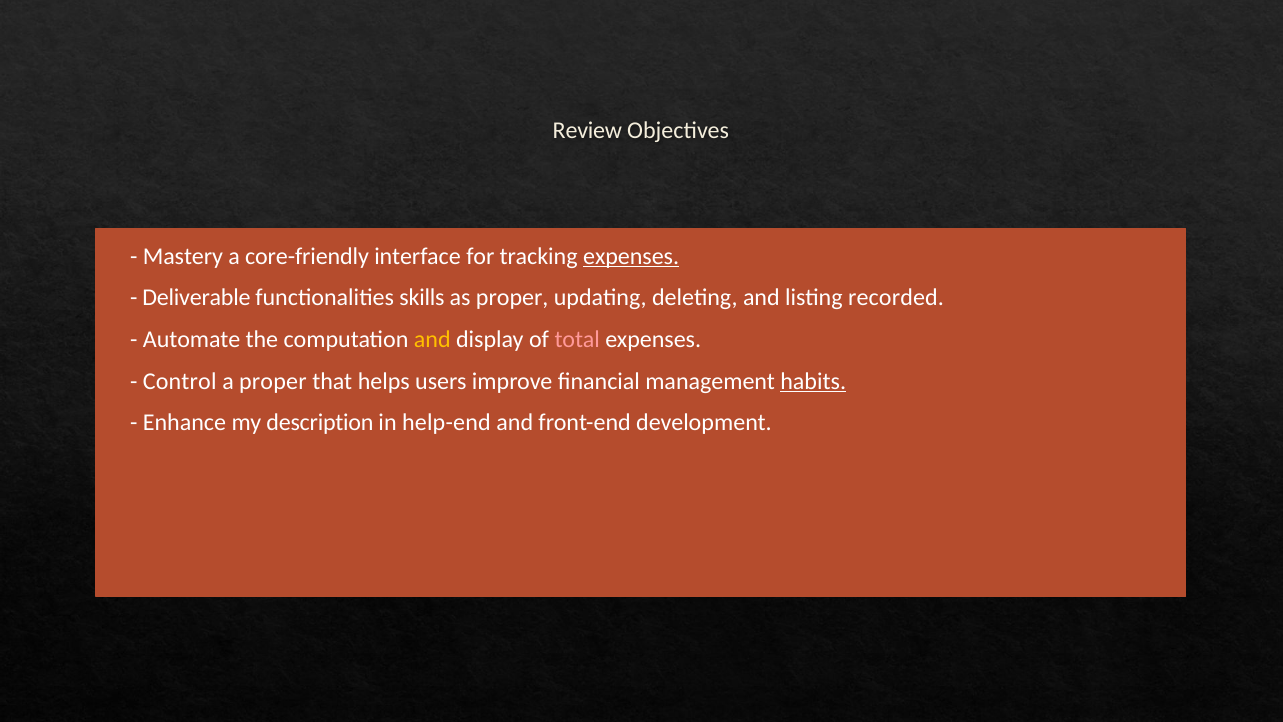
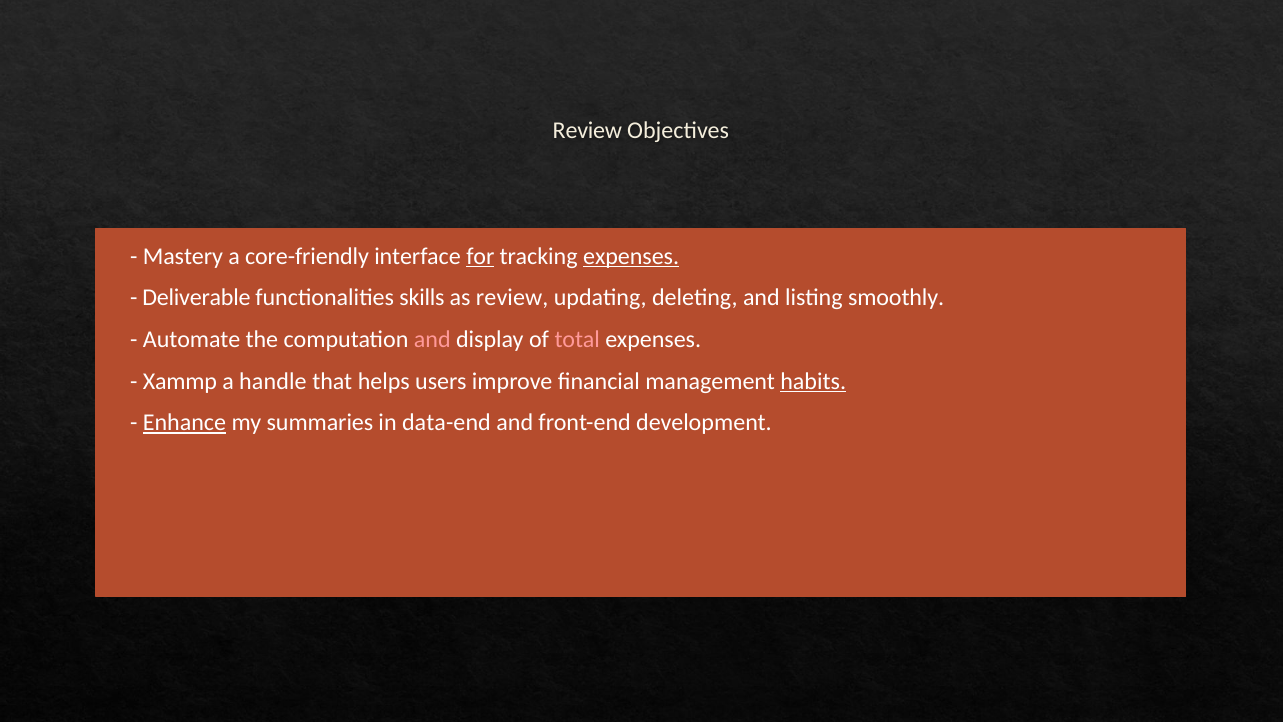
for underline: none -> present (480, 256)
as proper: proper -> review (512, 298)
recorded: recorded -> smoothly (896, 298)
and colour: yellow -> pink (432, 339)
Control: Control -> Xammp (180, 381)
a proper: proper -> handle (273, 381)
Enhance underline: none -> present (184, 423)
description: description -> summaries (320, 423)
help-end: help-end -> data-end (446, 423)
